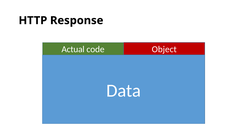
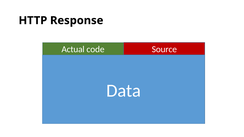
Object: Object -> Source (164, 49)
